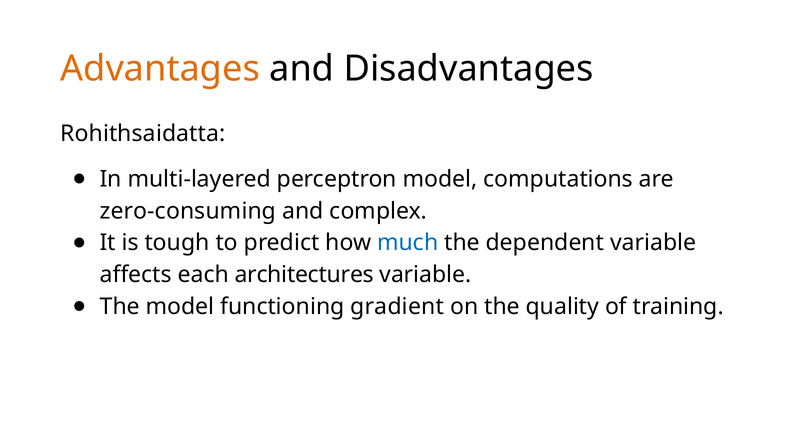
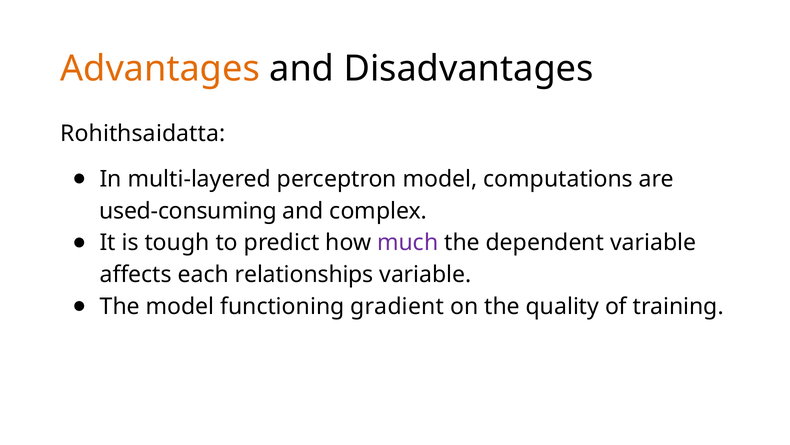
zero-consuming: zero-consuming -> used-consuming (188, 211)
much colour: blue -> purple (408, 242)
architectures: architectures -> relationships (304, 274)
